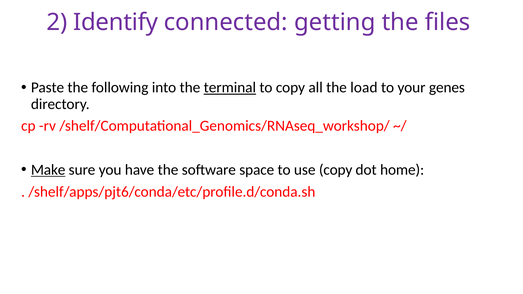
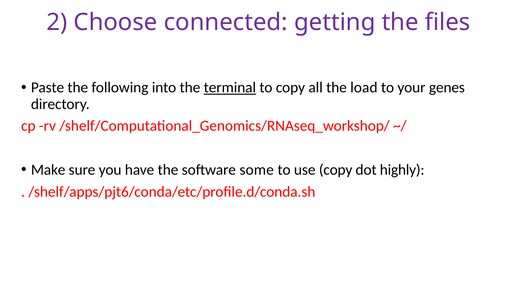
Identify: Identify -> Choose (116, 22)
Make underline: present -> none (48, 170)
space: space -> some (257, 170)
home: home -> highly (402, 170)
